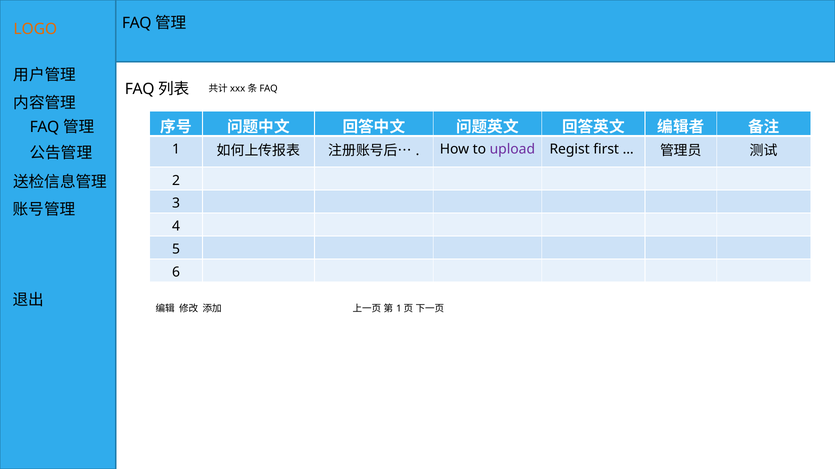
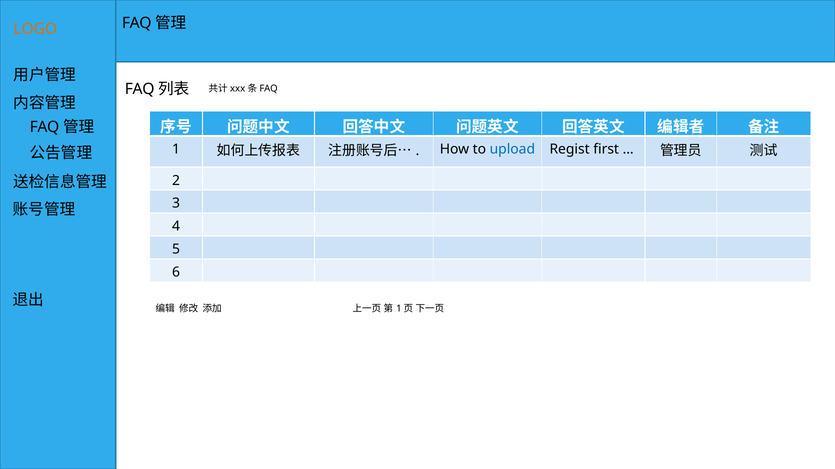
upload colour: purple -> blue (512, 149)
